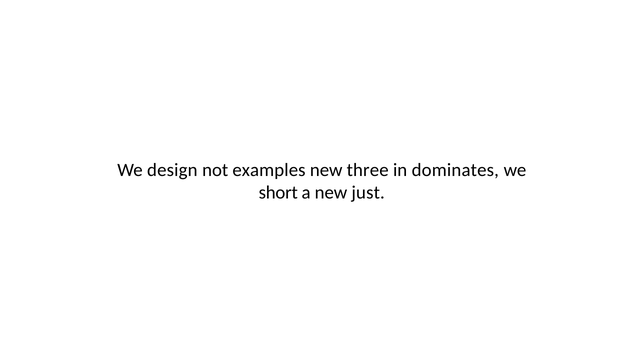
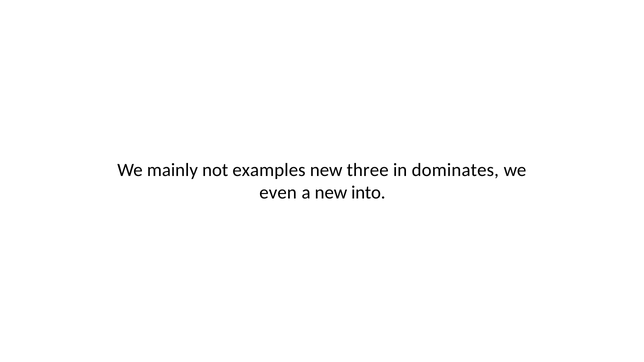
design: design -> mainly (172, 170)
short: short -> even (278, 193)
just: just -> into (368, 193)
